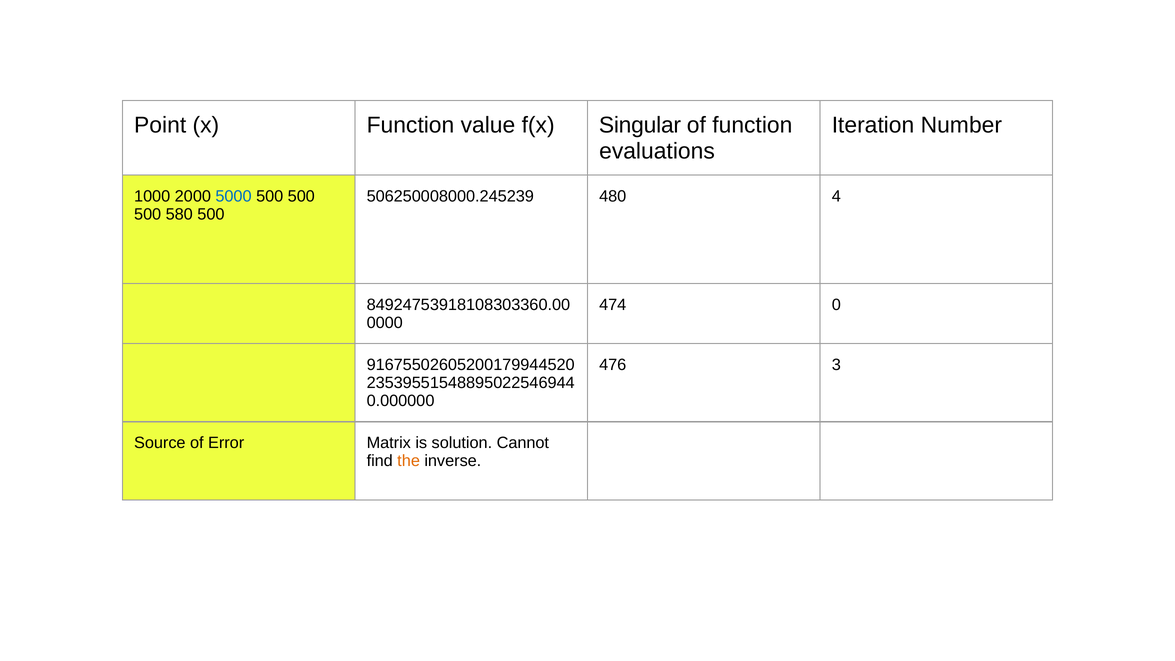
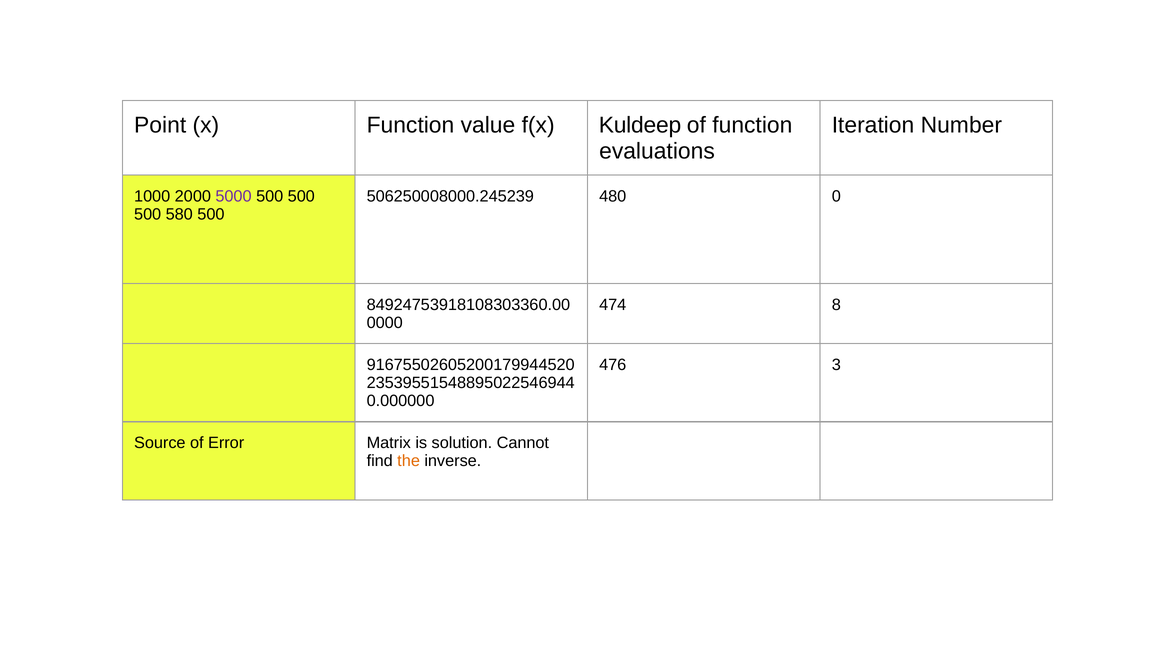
Singular: Singular -> Kuldeep (640, 125)
5000 colour: blue -> purple (234, 196)
4: 4 -> 0 (836, 196)
0: 0 -> 8 (836, 305)
